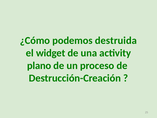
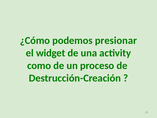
destruida: destruida -> presionar (116, 40)
plano: plano -> como (39, 65)
